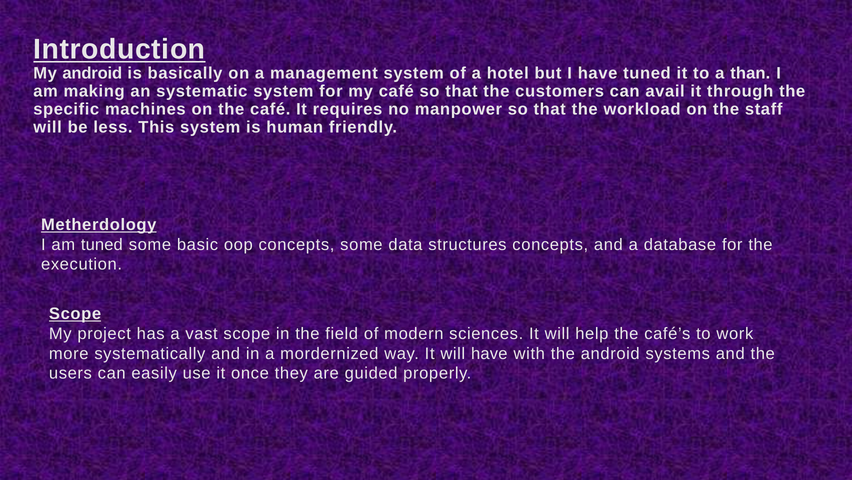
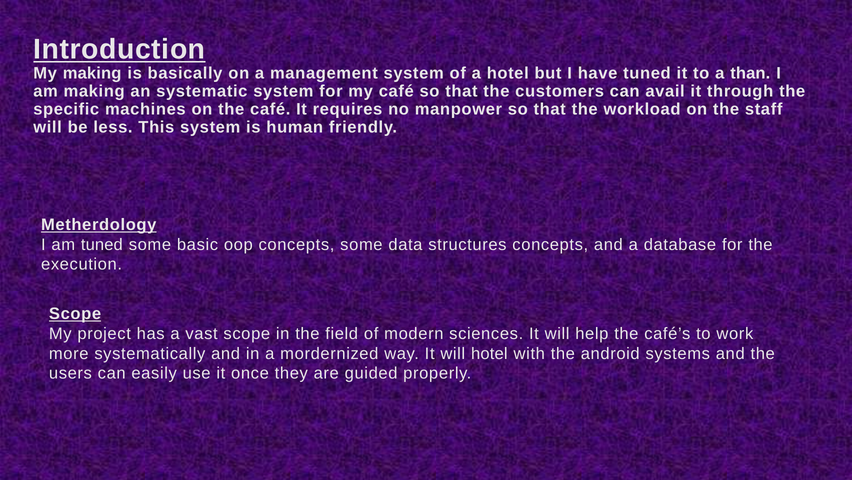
My android: android -> making (92, 73)
will have: have -> hotel (489, 353)
